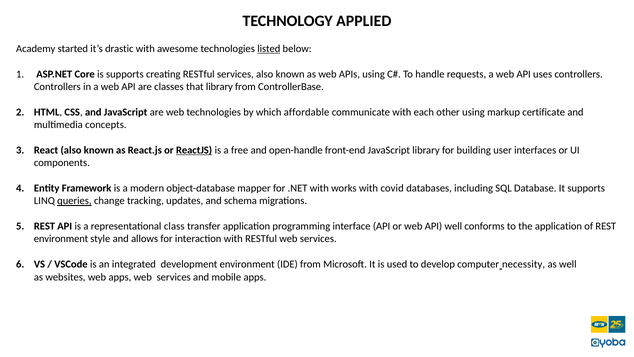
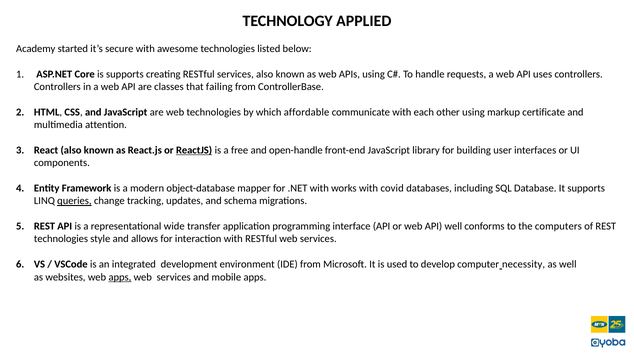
drastic: drastic -> secure (119, 49)
listed underline: present -> none (269, 49)
that library: library -> failing (219, 87)
concepts: concepts -> attention (106, 125)
class: class -> wide (174, 226)
the application: application -> computers (558, 226)
environment: environment -> technologies (61, 239)
apps underline: none -> present (120, 277)
